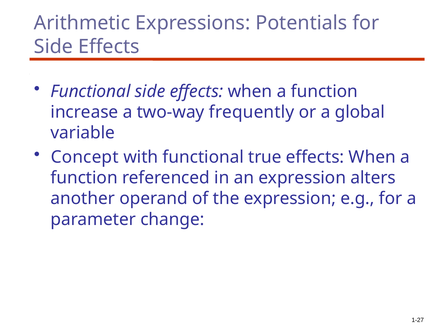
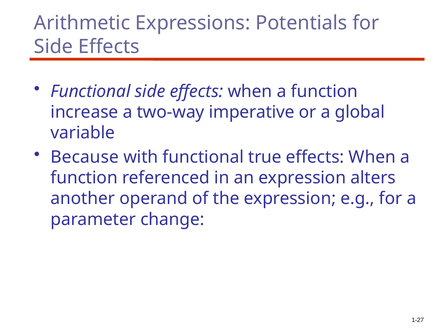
frequently: frequently -> imperative (252, 112)
Concept: Concept -> Because (85, 157)
